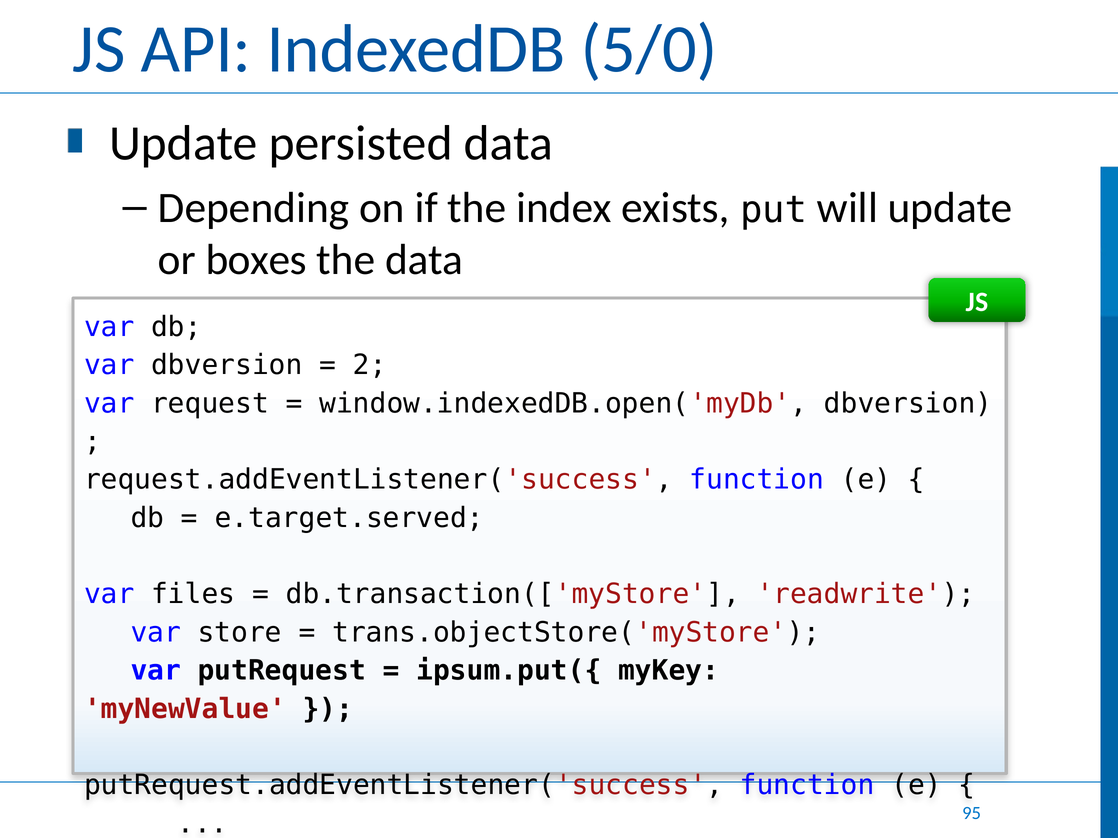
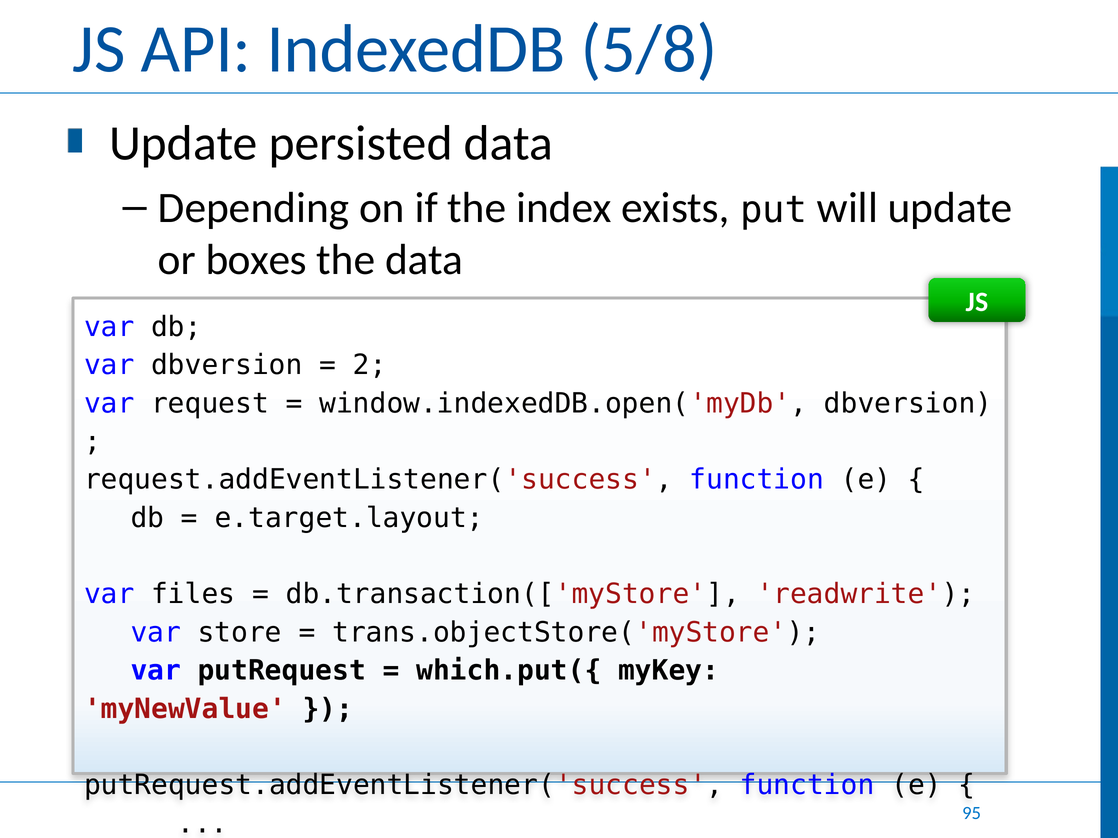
5/0: 5/0 -> 5/8 (649, 49)
e.target.served: e.target.served -> e.target.layout (349, 518)
ipsum.put({: ipsum.put({ -> which.put({ (509, 671)
